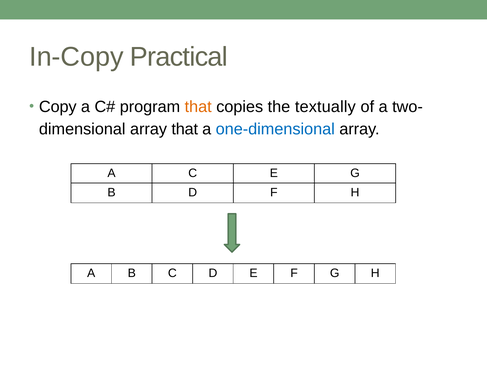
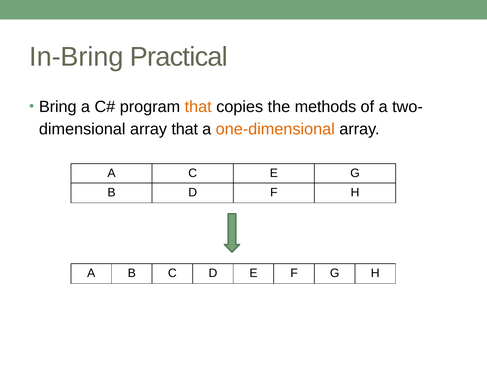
In-Copy: In-Copy -> In-Bring (76, 57)
Copy: Copy -> Bring (58, 107)
textually: textually -> methods (325, 107)
one-dimensional colour: blue -> orange (275, 129)
